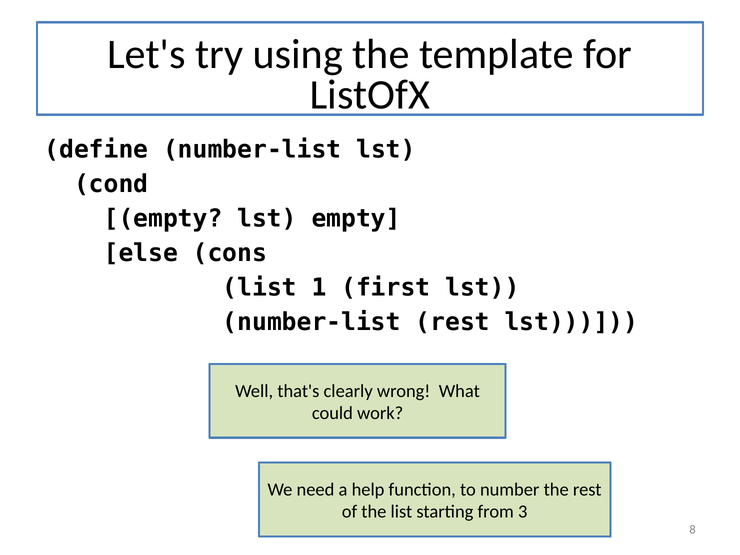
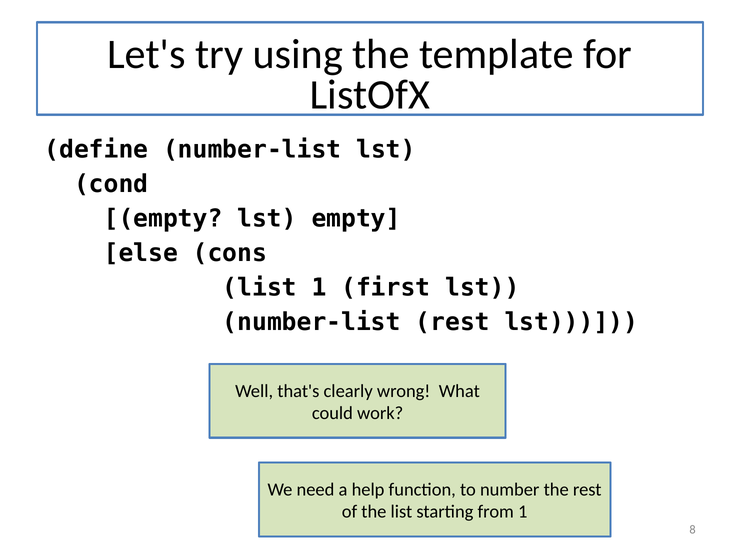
from 3: 3 -> 1 (523, 512)
